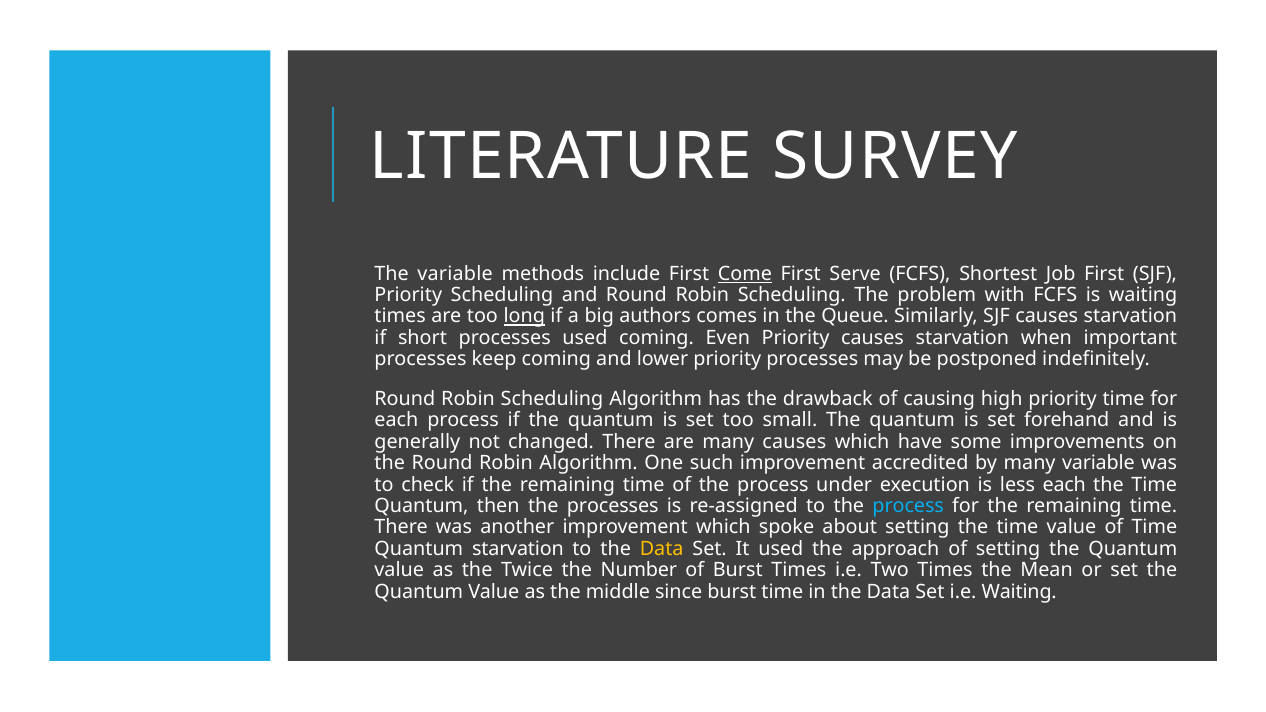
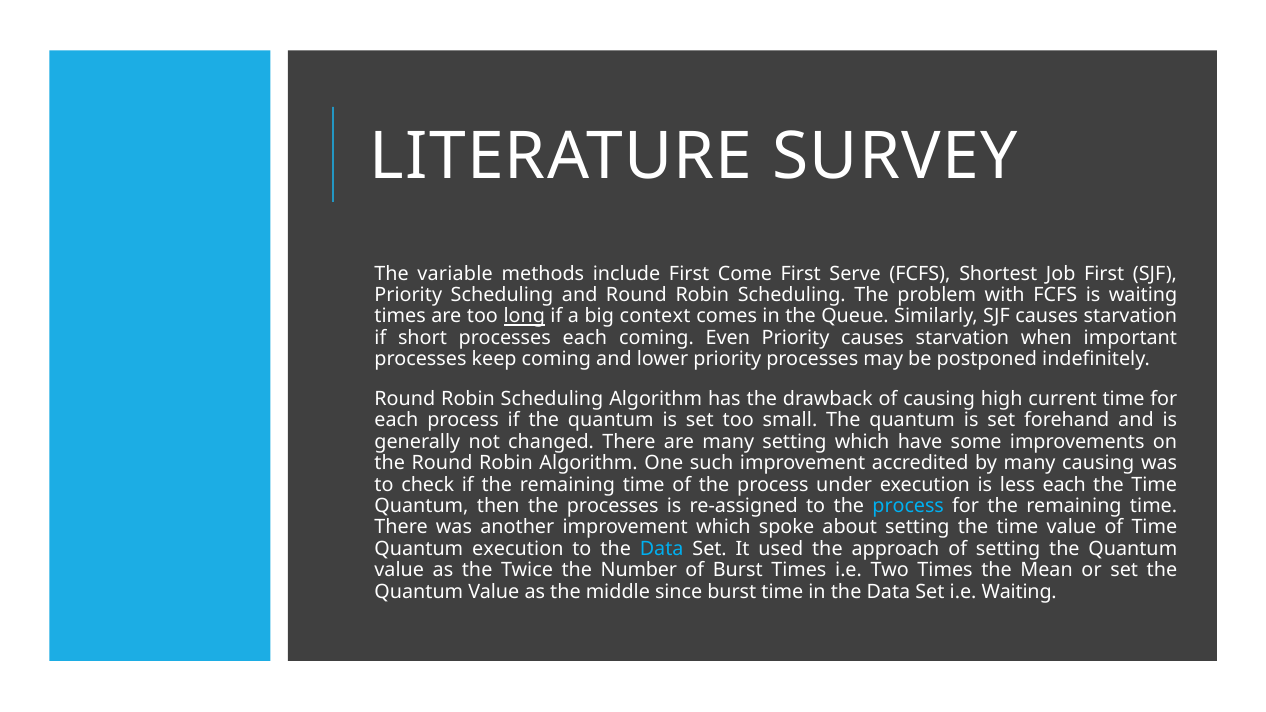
Come underline: present -> none (745, 274)
authors: authors -> context (655, 317)
processes used: used -> each (585, 338)
high priority: priority -> current (1063, 399)
many causes: causes -> setting (794, 442)
many variable: variable -> causing (1098, 463)
Quantum starvation: starvation -> execution (518, 549)
Data colour: yellow -> light blue (662, 549)
